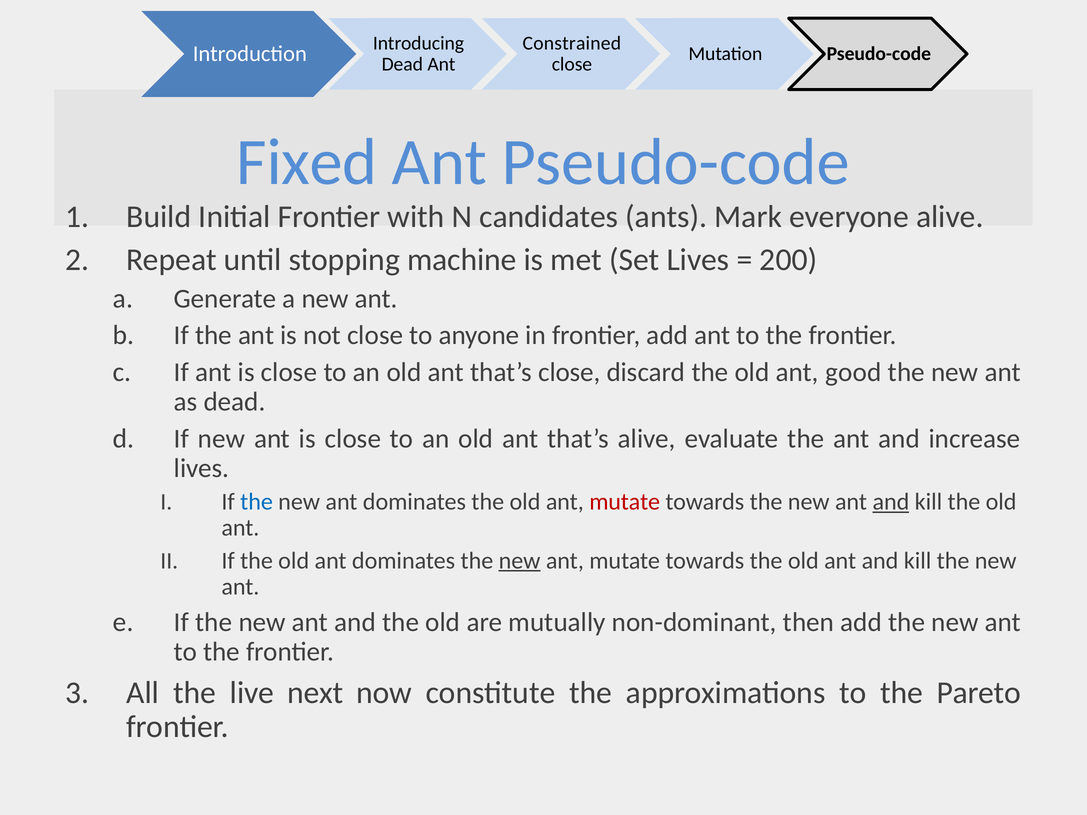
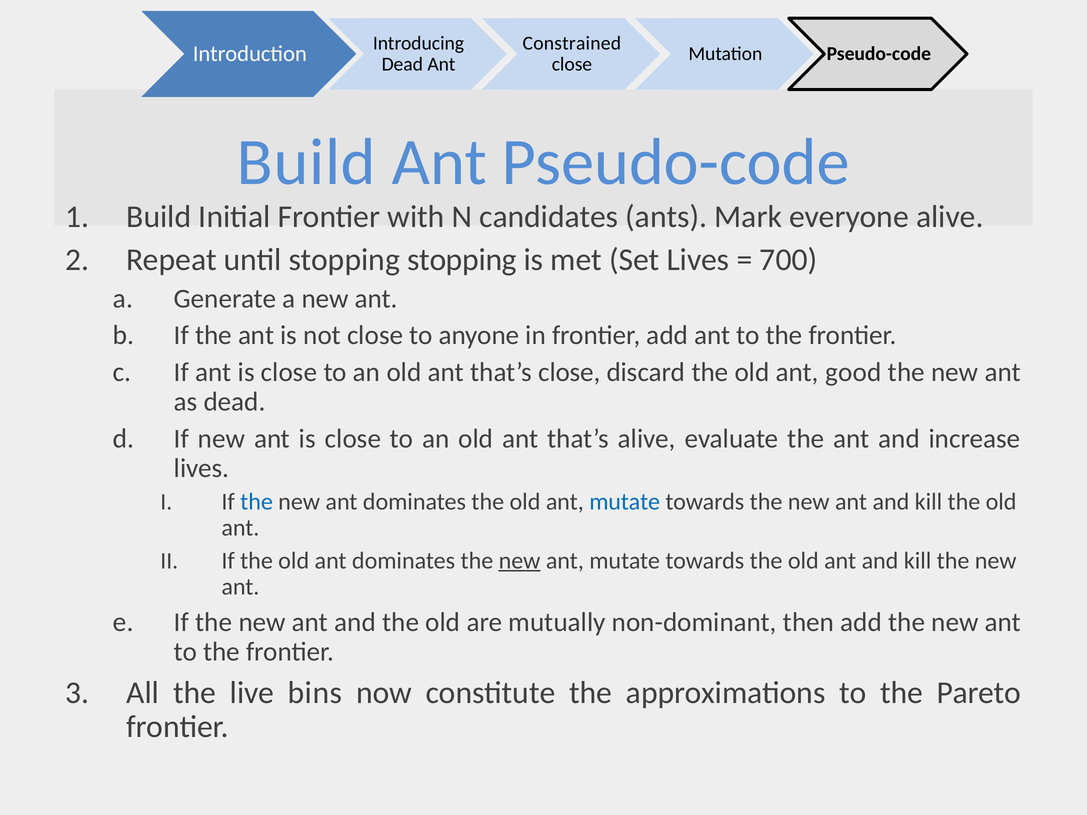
Fixed: Fixed -> Build (306, 162)
stopping machine: machine -> stopping (462, 260)
200: 200 -> 700 (788, 260)
mutate colour: red -> blue (625, 502)
and underline: present -> none (891, 502)
next: next -> bins (315, 693)
